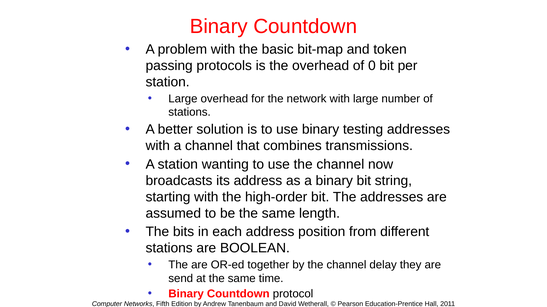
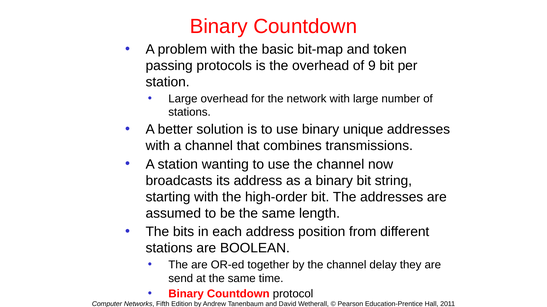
0: 0 -> 9 (372, 66)
testing: testing -> unique (363, 130)
